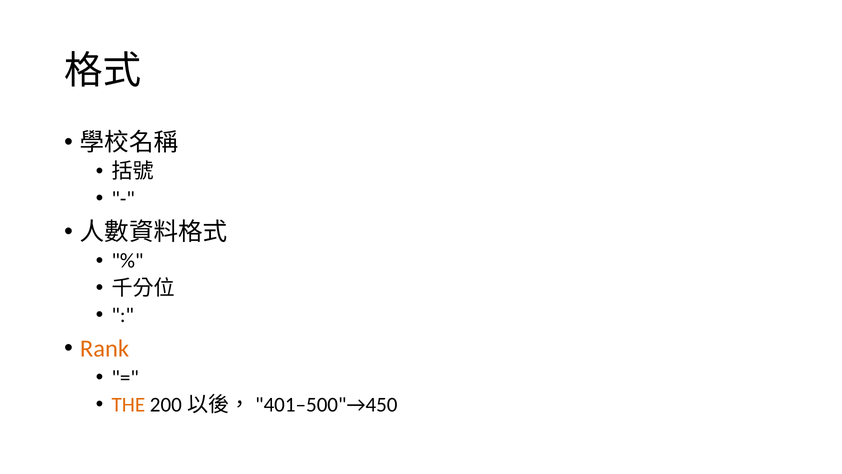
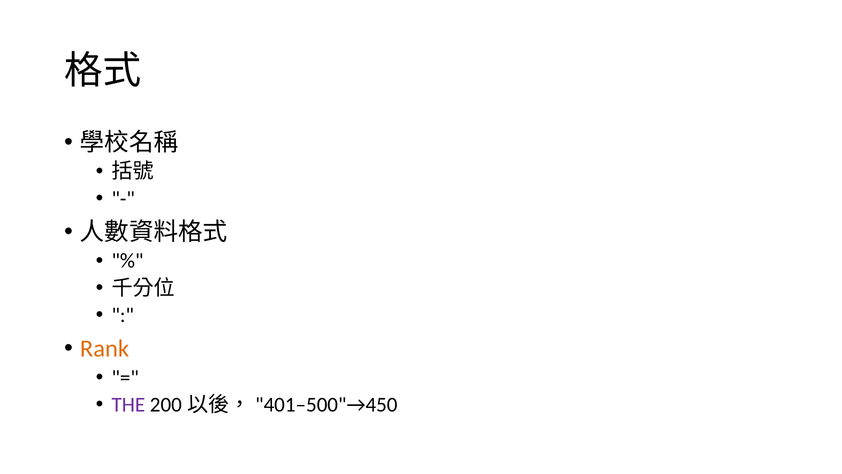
THE colour: orange -> purple (128, 404)
